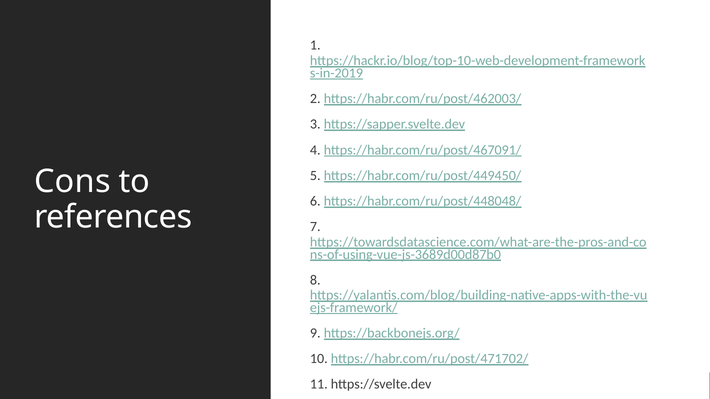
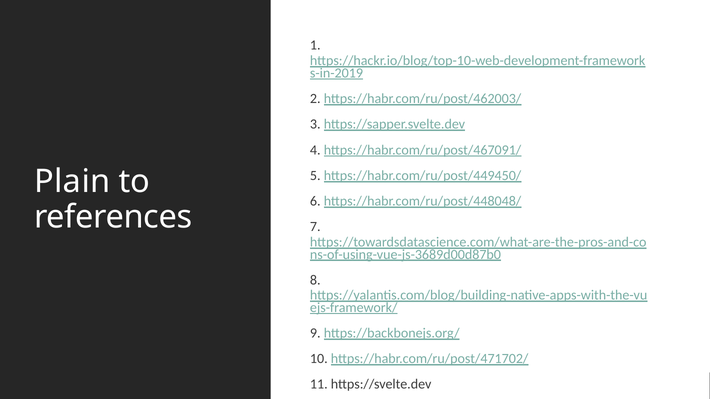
Cons: Cons -> Plain (72, 182)
